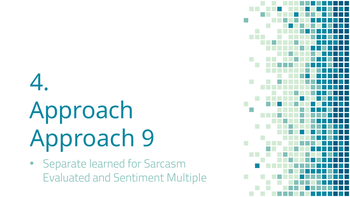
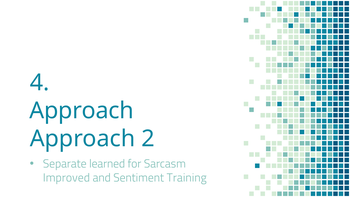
9: 9 -> 2 (148, 139)
Evaluated: Evaluated -> Improved (66, 178)
Multiple: Multiple -> Training (187, 178)
